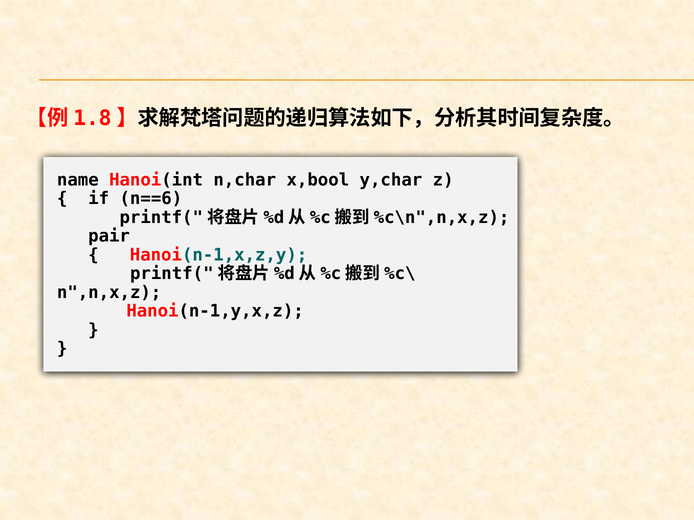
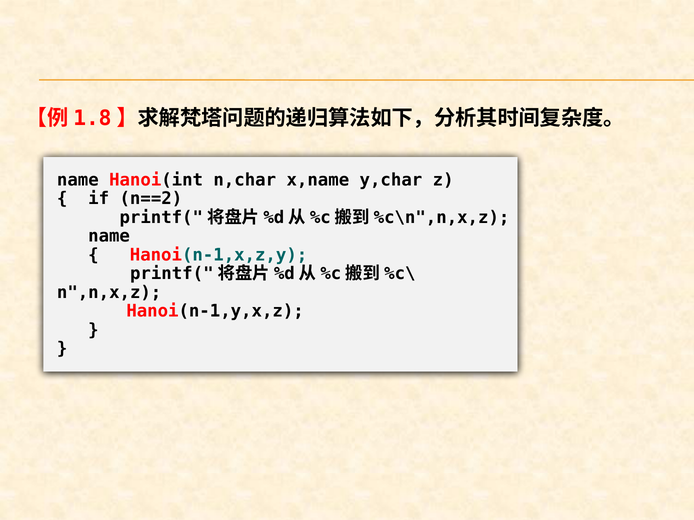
x,bool: x,bool -> x,name (318, 180)
n==6: n==6 -> n==2 (151, 199)
pair: pair -> name (109, 236)
